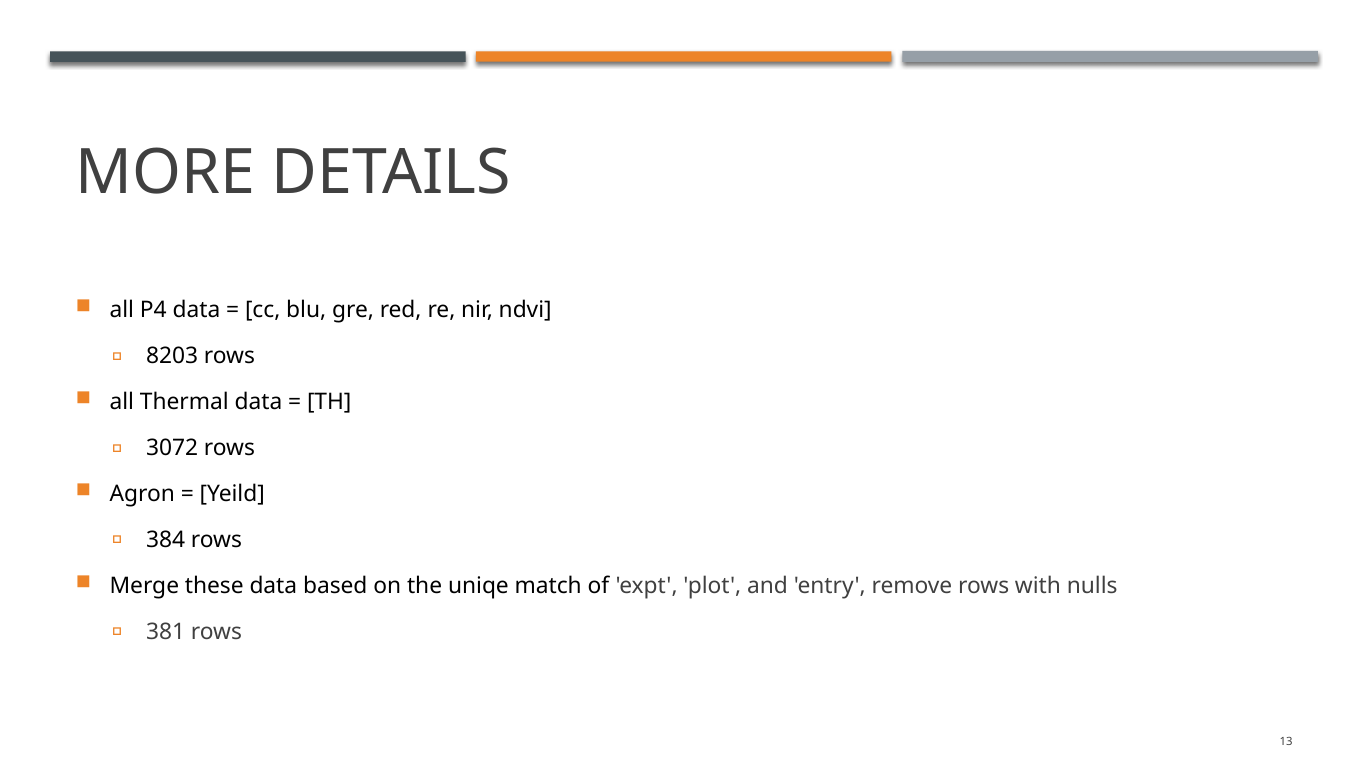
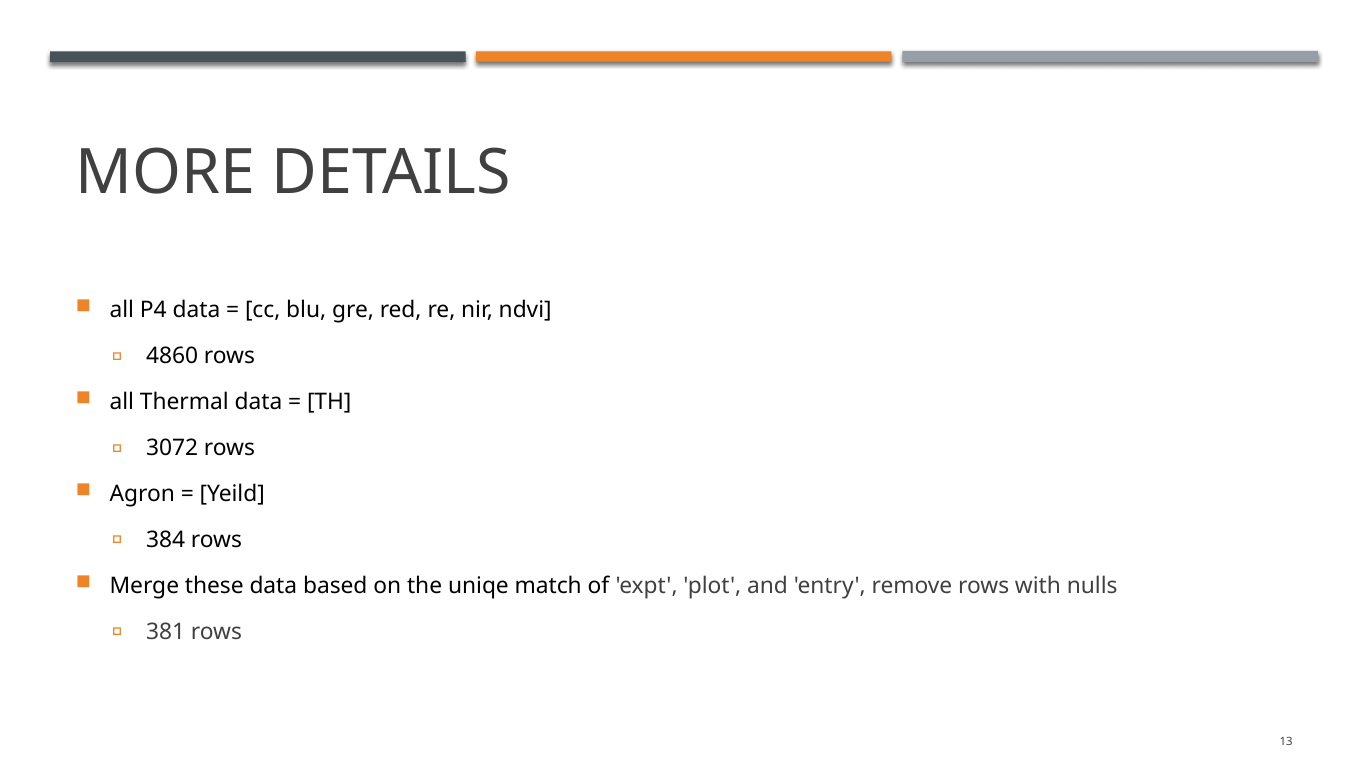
8203: 8203 -> 4860 (172, 356)
